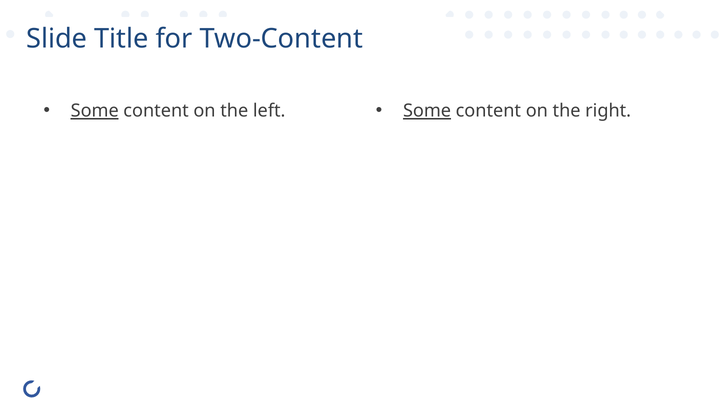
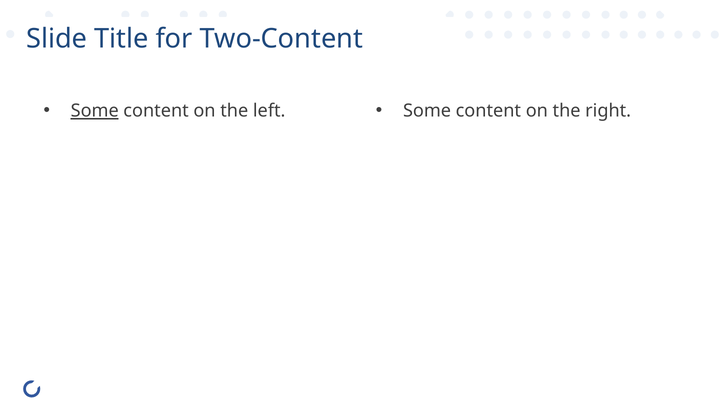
Some underline: present -> none (427, 111)
